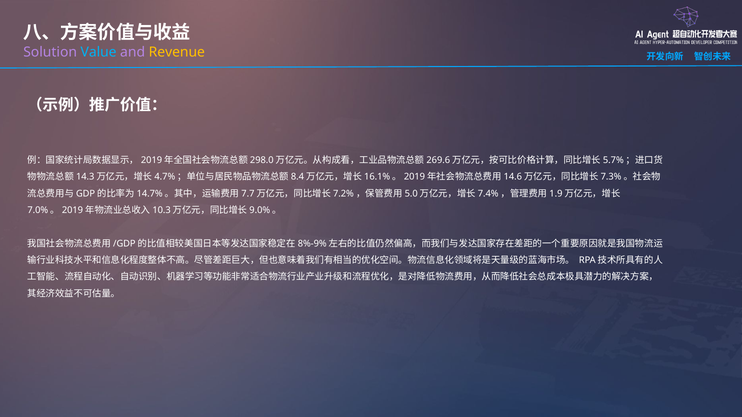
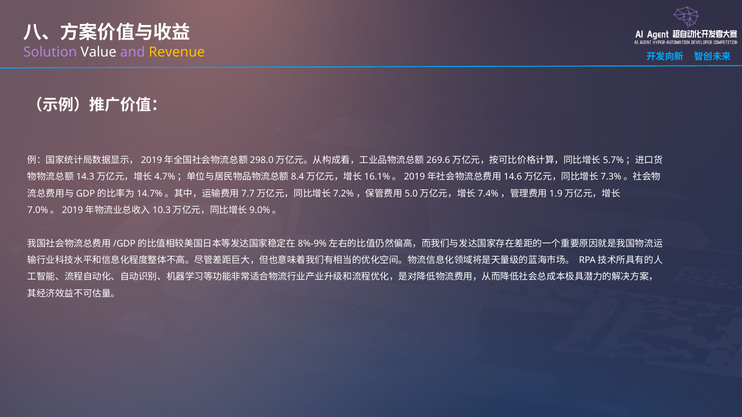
Value colour: light blue -> white (99, 52)
